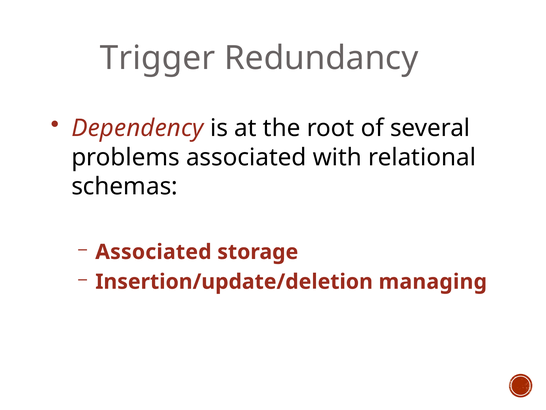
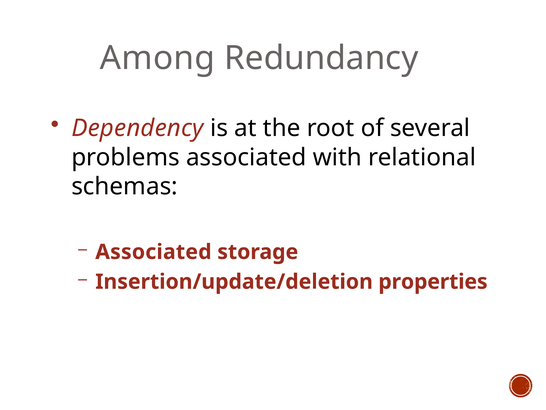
Trigger: Trigger -> Among (158, 58)
managing: managing -> properties (433, 281)
